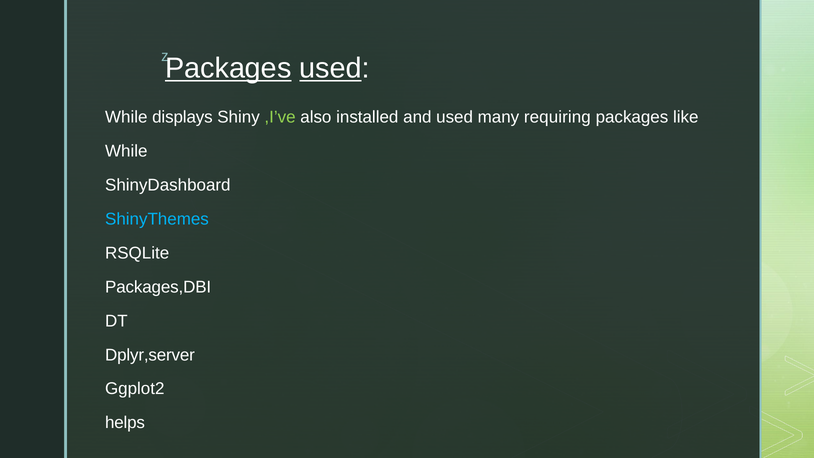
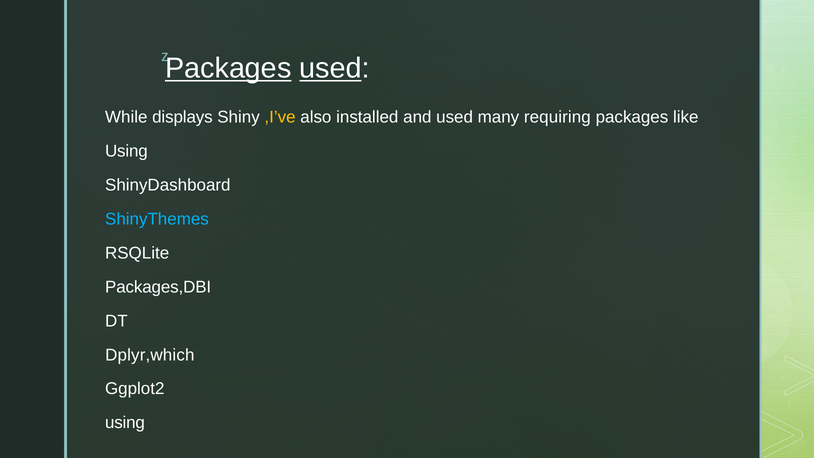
,I’ve colour: light green -> yellow (280, 117)
While: While -> Using (126, 151)
Dplyr,server: Dplyr,server -> Dplyr,which (150, 355)
helps: helps -> using (125, 423)
